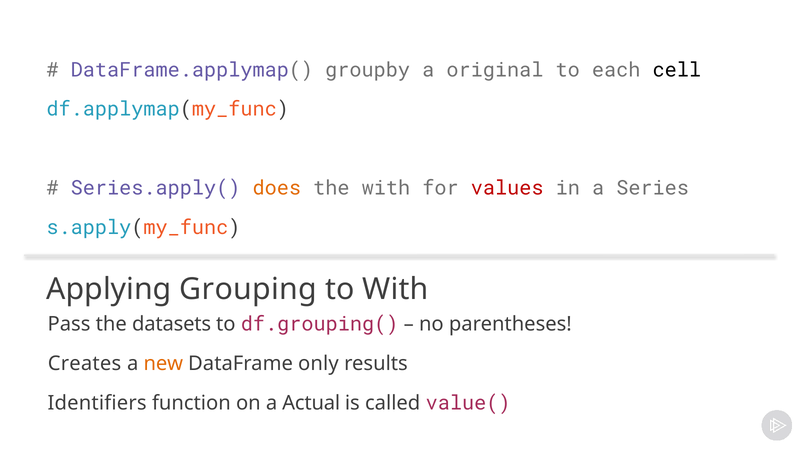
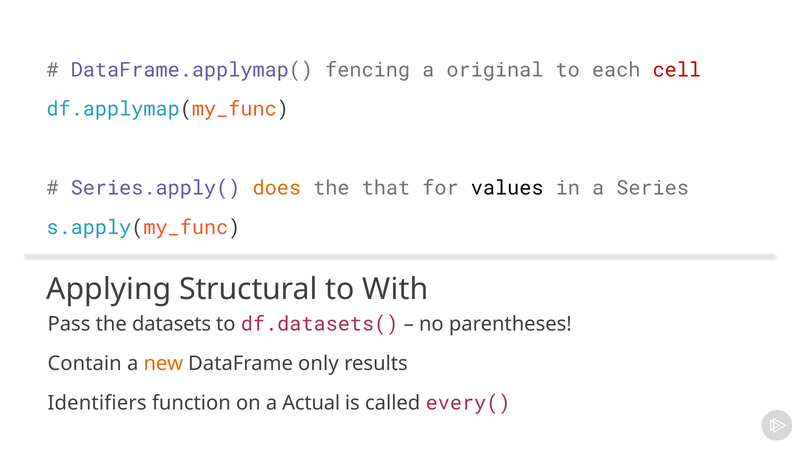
groupby: groupby -> fencing (368, 70)
cell colour: black -> red (677, 70)
the with: with -> that (386, 188)
values colour: red -> black (507, 188)
Grouping: Grouping -> Structural (248, 289)
df.grouping(: df.grouping( -> df.datasets( (320, 324)
Creates: Creates -> Contain (85, 363)
value(: value( -> every( (468, 402)
